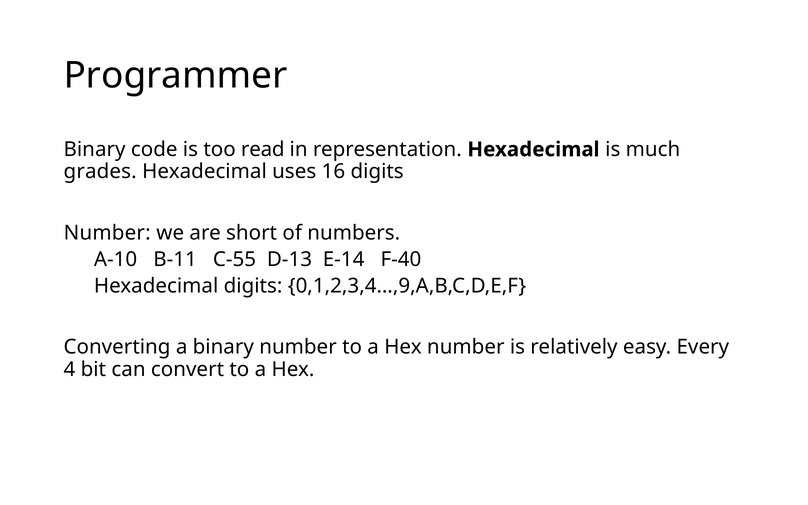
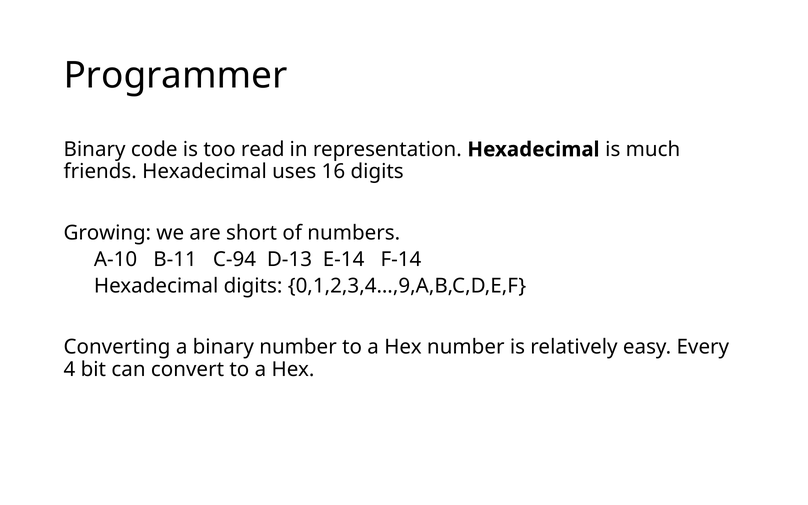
grades: grades -> friends (100, 172)
Number: Number -> Growing (107, 233)
C-55: C-55 -> C-94 (235, 259)
F-40: F-40 -> F-14 (401, 259)
